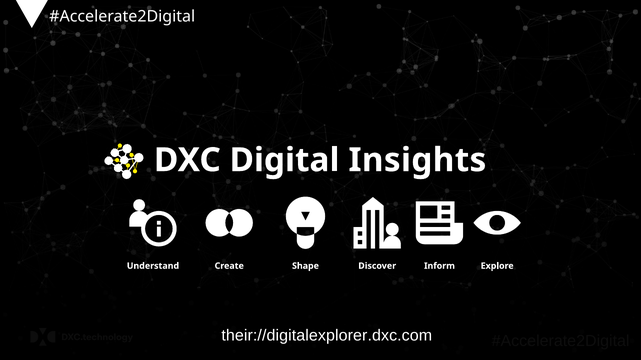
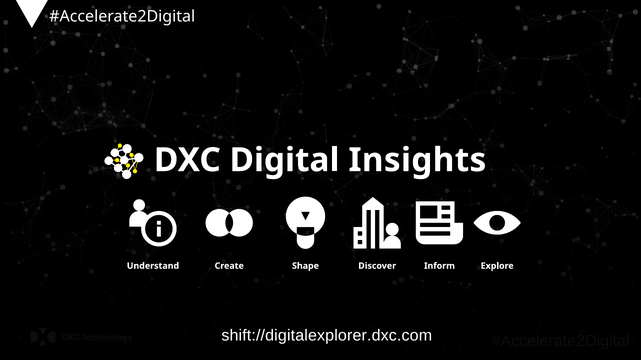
their://digitalexplorer.dxc.com: their://digitalexplorer.dxc.com -> shift://digitalexplorer.dxc.com (327, 336)
